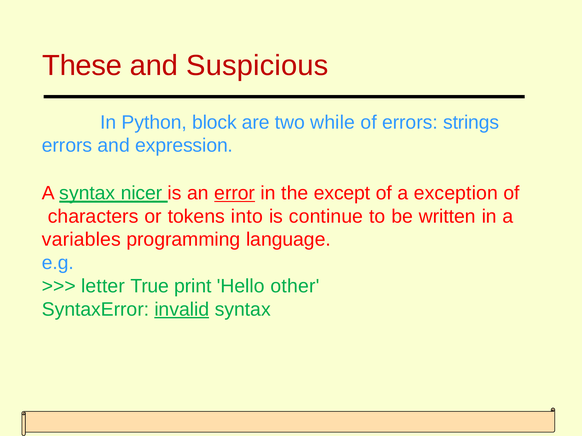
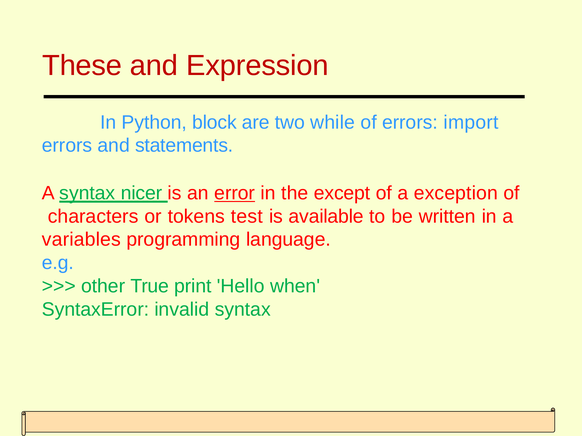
Suspicious: Suspicious -> Expression (257, 66)
strings: strings -> import (471, 122)
expression: expression -> statements (184, 146)
into: into -> test (247, 217)
continue: continue -> available (326, 217)
letter: letter -> other (103, 286)
other: other -> when (295, 286)
invalid underline: present -> none (182, 310)
